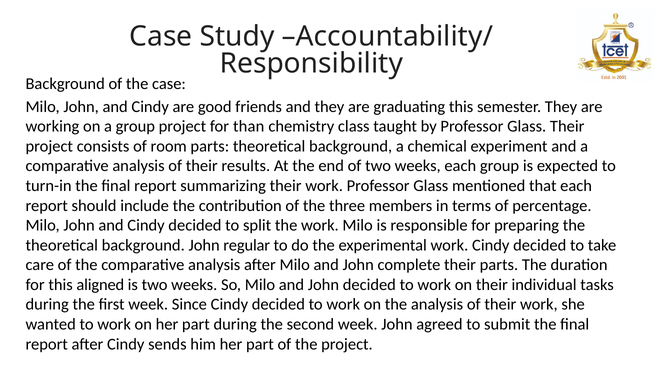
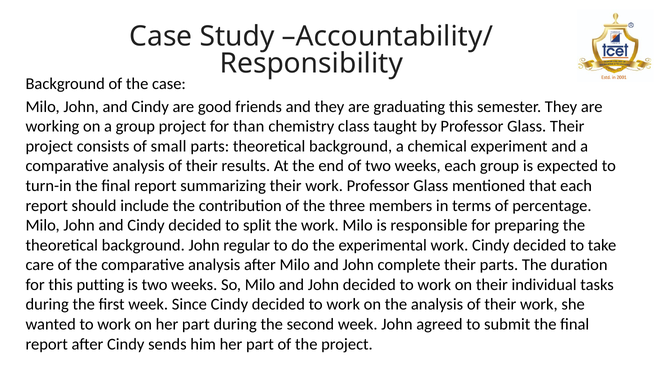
room: room -> small (169, 146)
aligned: aligned -> putting (100, 285)
